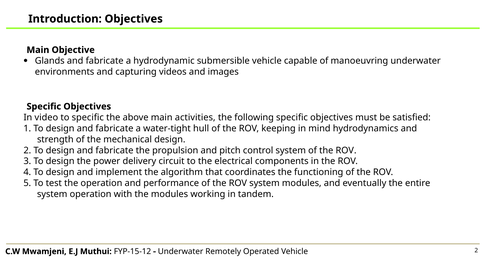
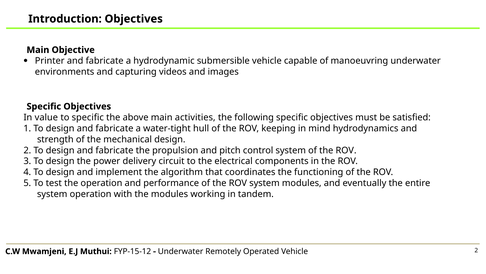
Glands: Glands -> Printer (50, 61)
video: video -> value (46, 117)
